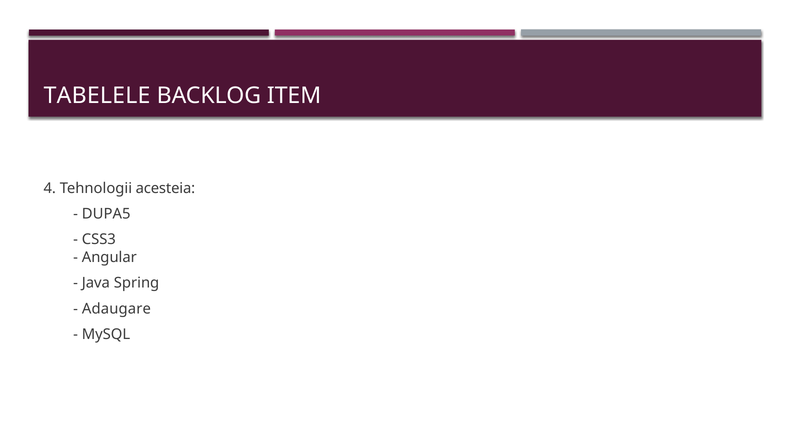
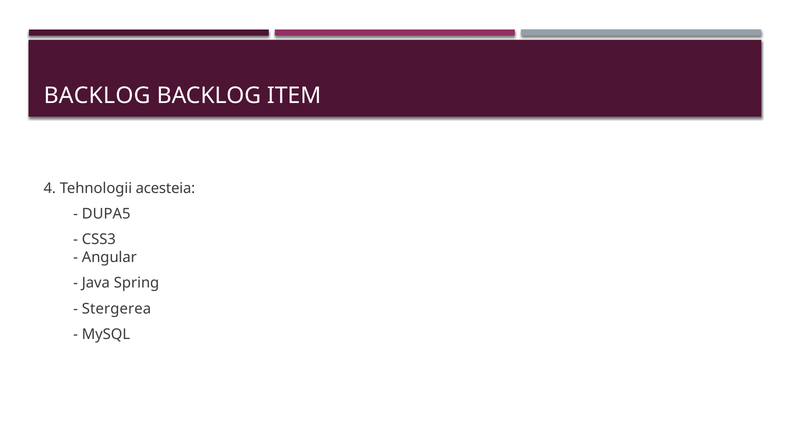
TABELELE: TABELELE -> BACKLOG (97, 96)
Adaugare: Adaugare -> Stergerea (116, 309)
